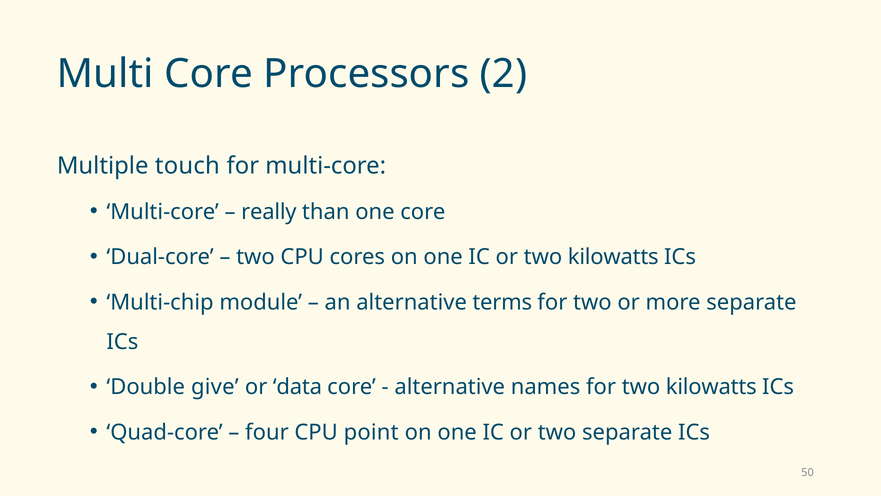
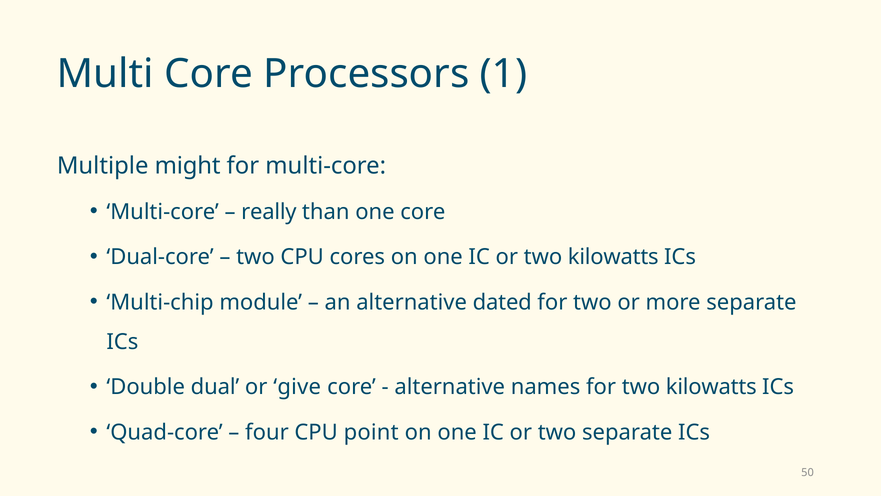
2: 2 -> 1 (504, 74)
touch: touch -> might (188, 166)
terms: terms -> dated (502, 302)
give: give -> dual (215, 387)
data: data -> give (297, 387)
